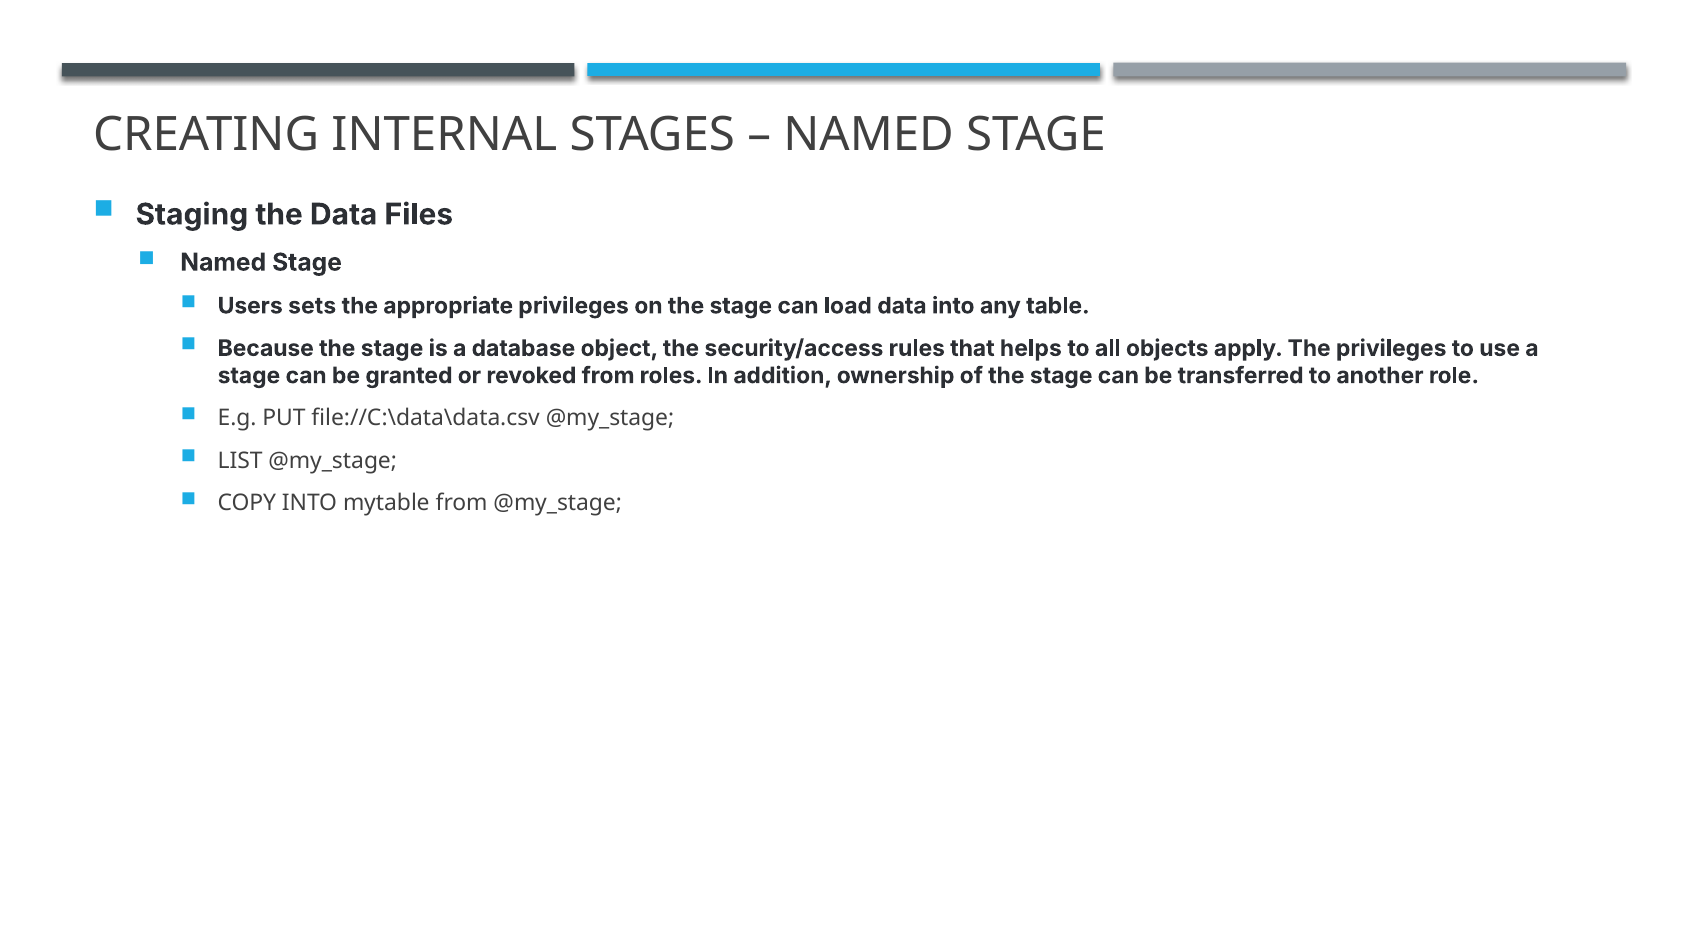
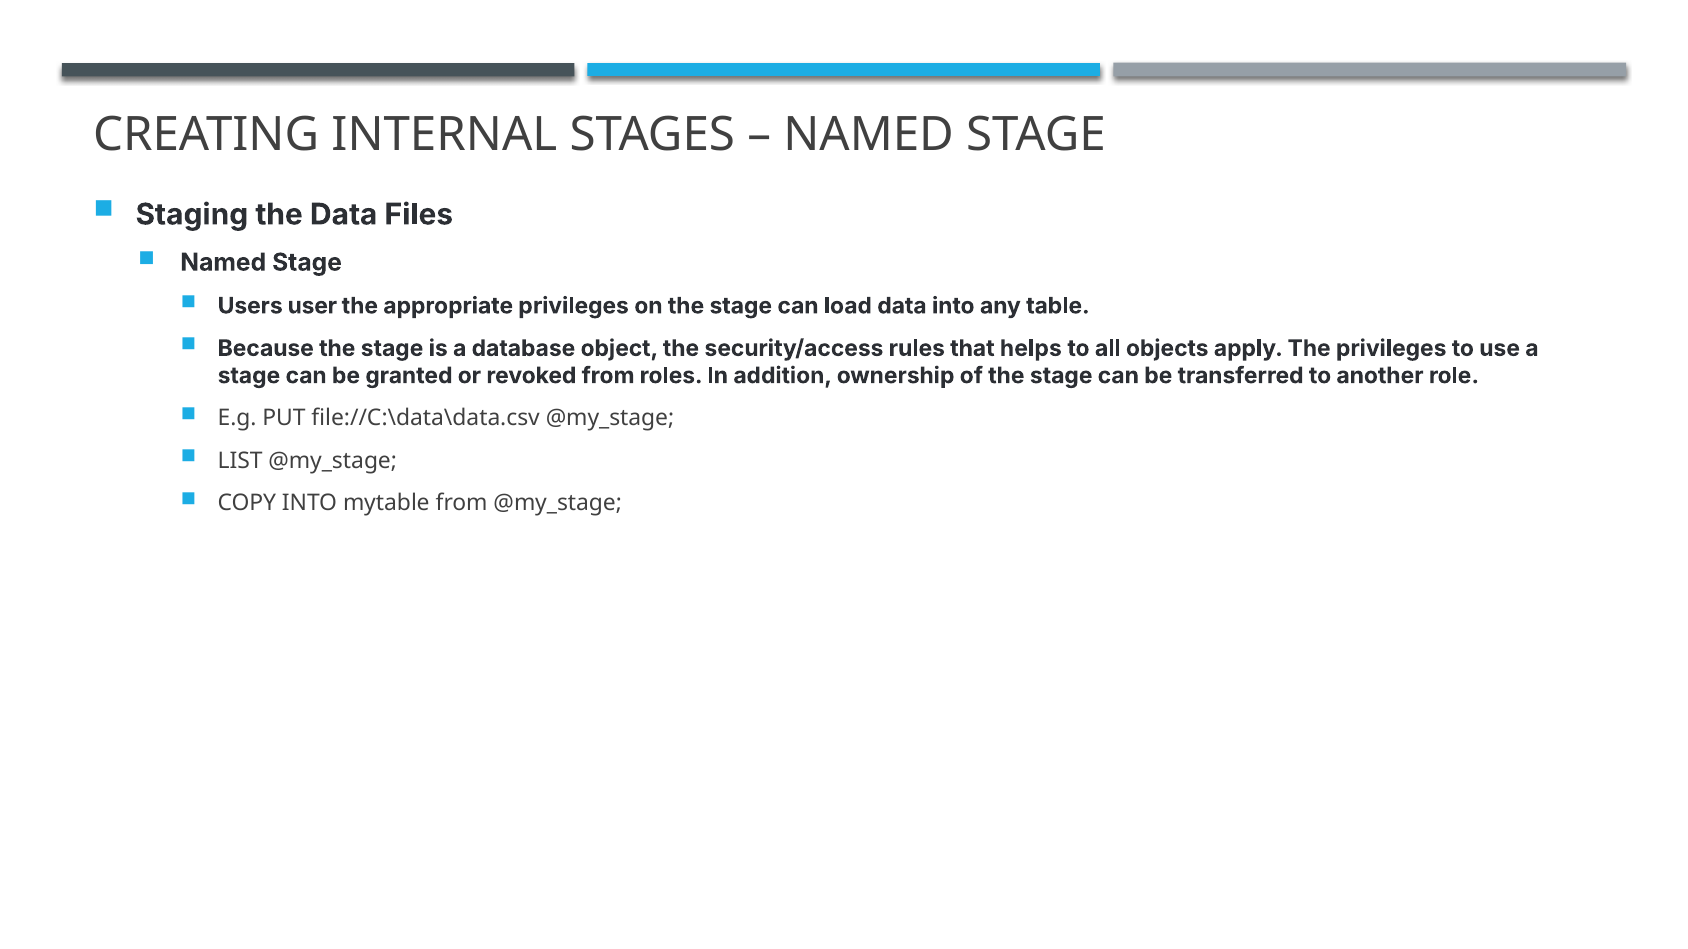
sets: sets -> user (312, 306)
